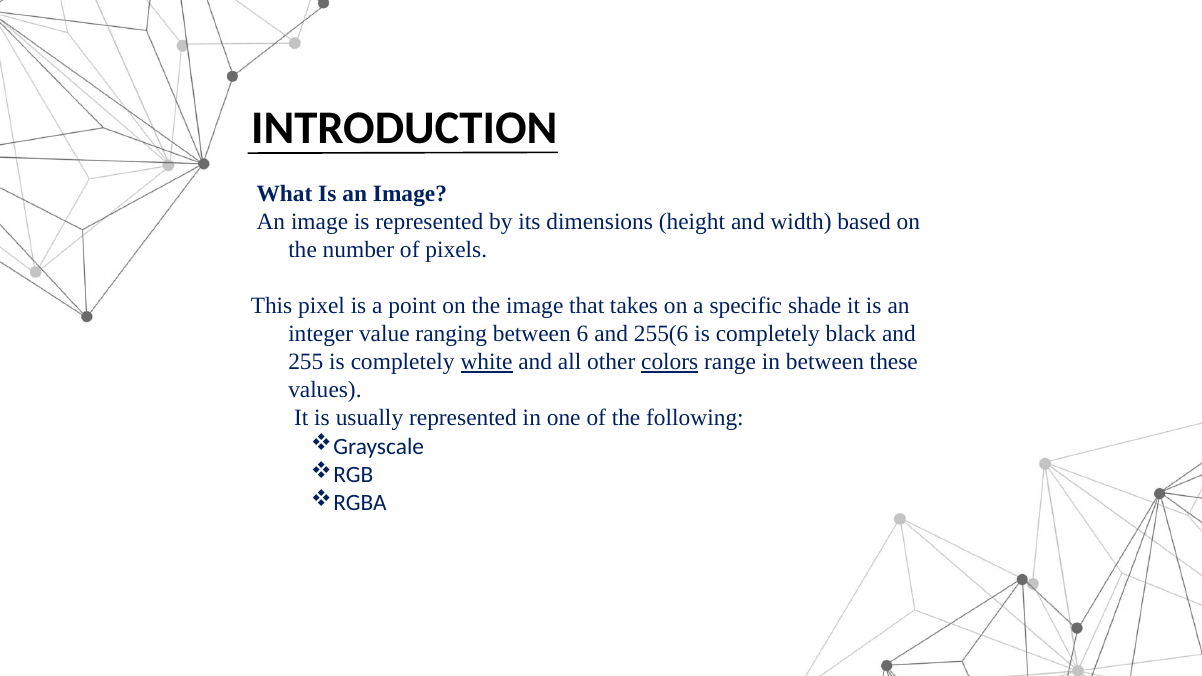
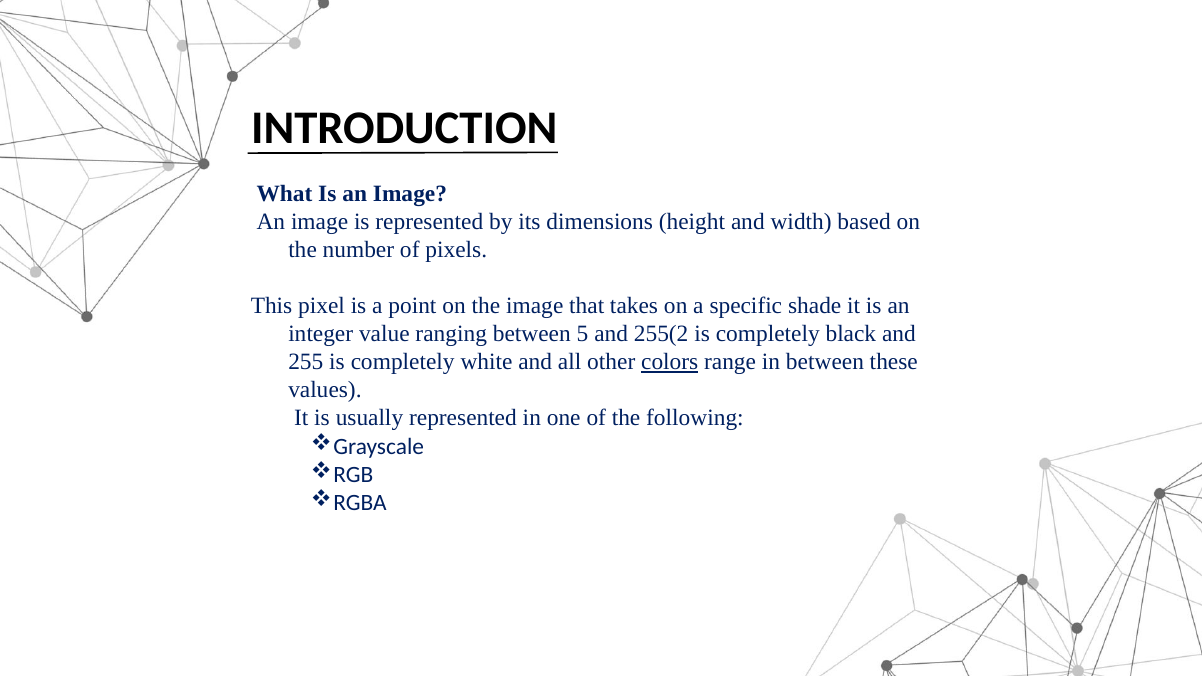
6: 6 -> 5 (583, 334)
255(6: 255(6 -> 255(2 (661, 334)
white underline: present -> none (487, 362)
